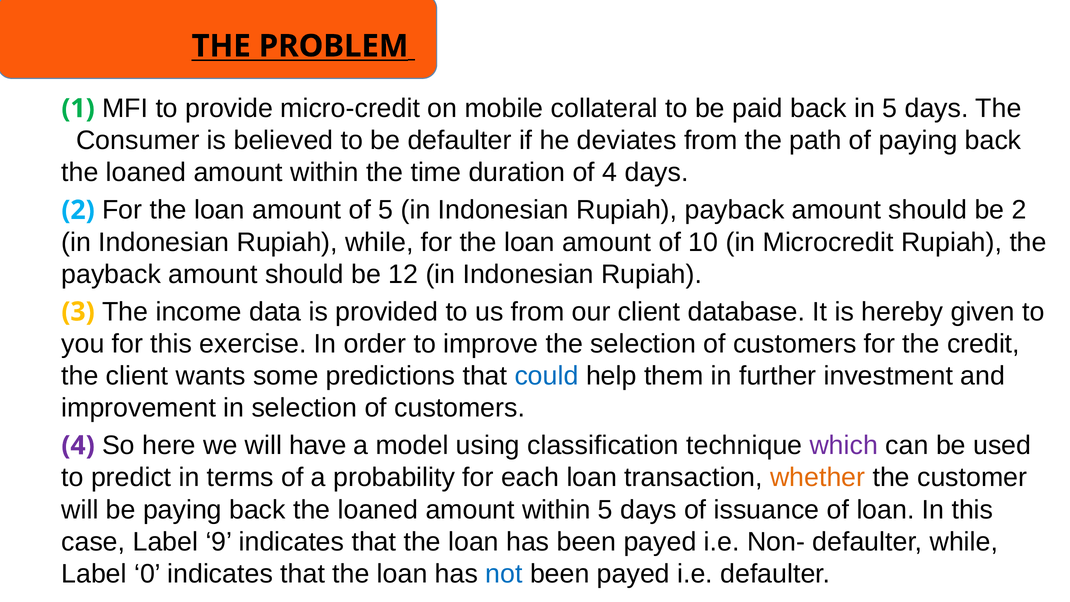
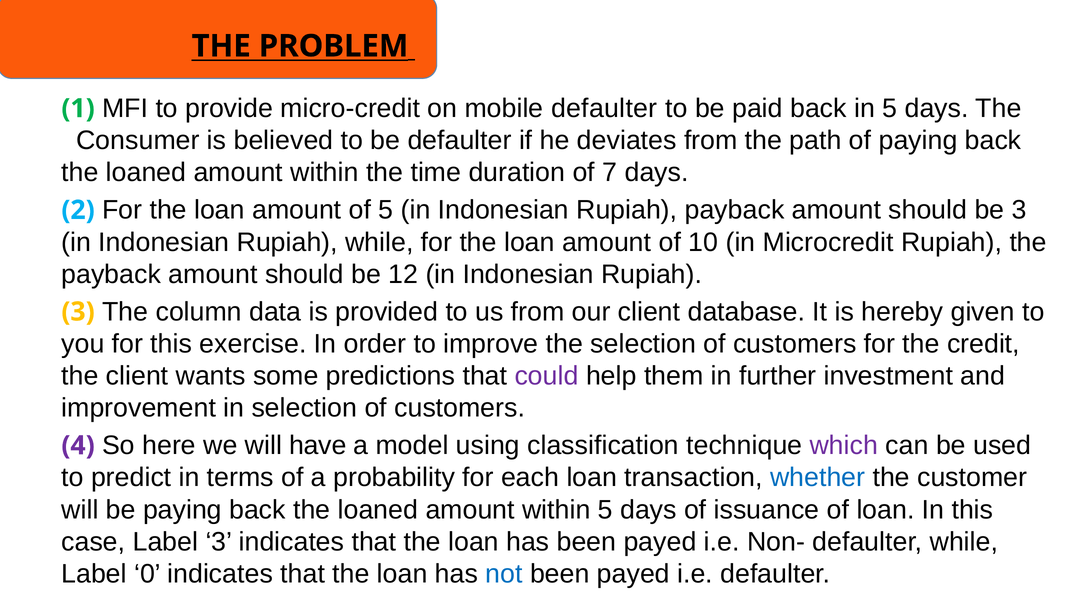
mobile collateral: collateral -> defaulter (604, 108)
of 4: 4 -> 7 (610, 173)
be 2: 2 -> 3 (1019, 210)
income: income -> column (199, 312)
could colour: blue -> purple (547, 376)
whether colour: orange -> blue (818, 477)
Label 9: 9 -> 3 (219, 542)
